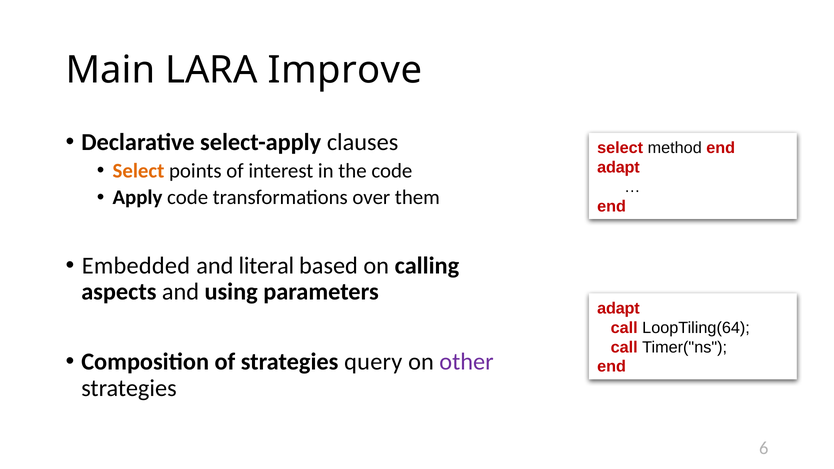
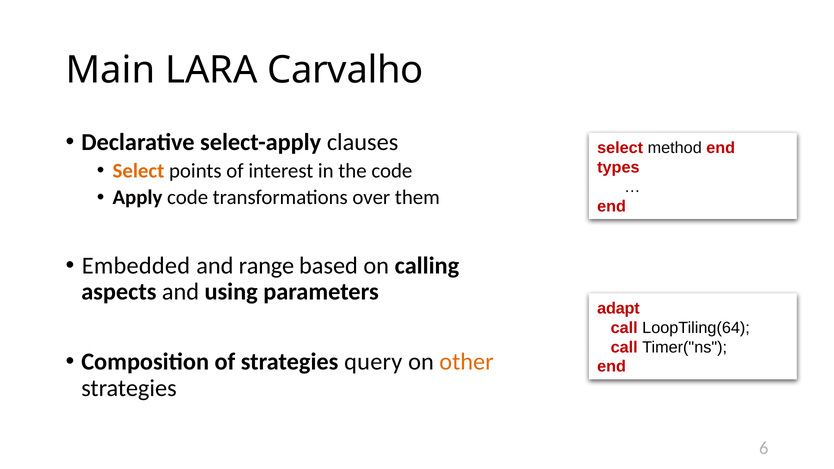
Improve: Improve -> Carvalho (345, 70)
adapt: adapt -> types (618, 167)
literal: literal -> range (266, 266)
other colour: purple -> orange (466, 362)
